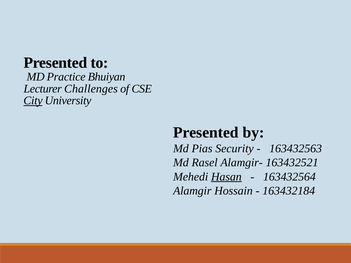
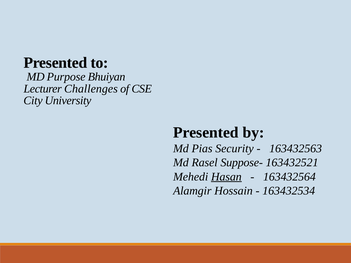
Practice: Practice -> Purpose (66, 77)
City underline: present -> none (33, 101)
Alamgir-: Alamgir- -> Suppose- (242, 163)
163432184: 163432184 -> 163432534 (289, 191)
